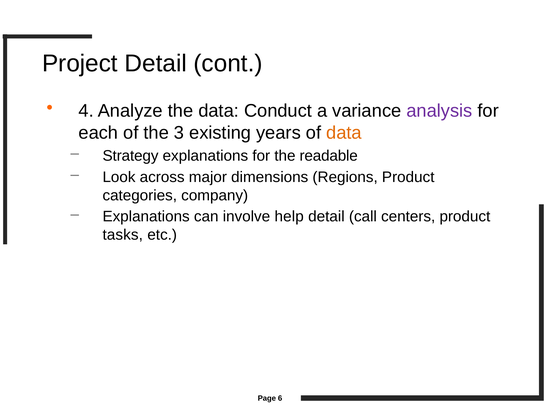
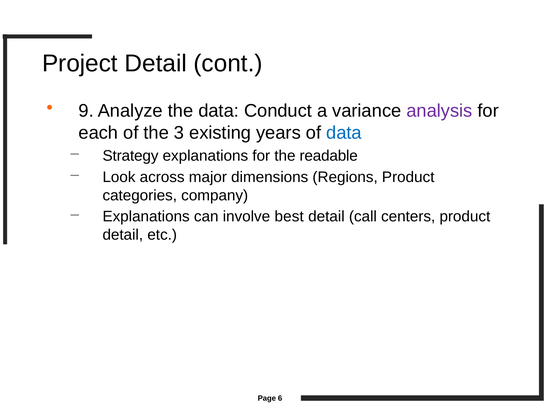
4: 4 -> 9 (86, 111)
data colour: orange -> blue (344, 133)
help: help -> best (289, 217)
tasks: tasks -> detail (123, 235)
